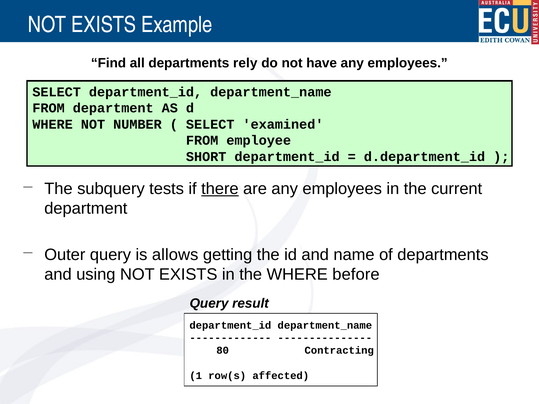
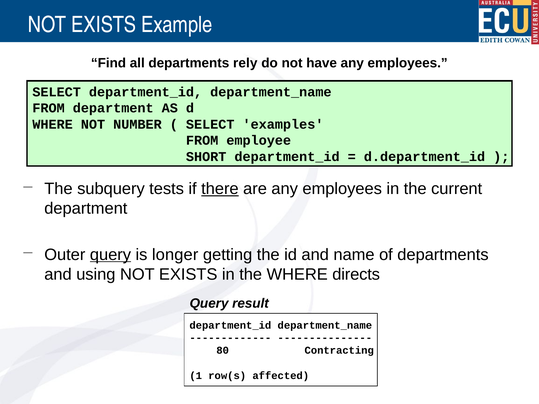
examined: examined -> examples (283, 124)
query underline: none -> present (110, 255)
allows: allows -> longer (175, 255)
before: before -> directs (356, 275)
